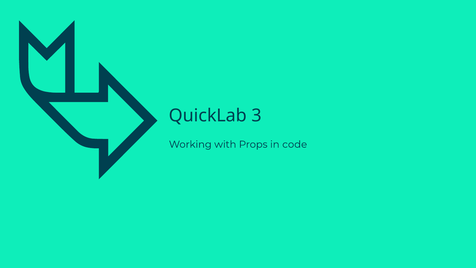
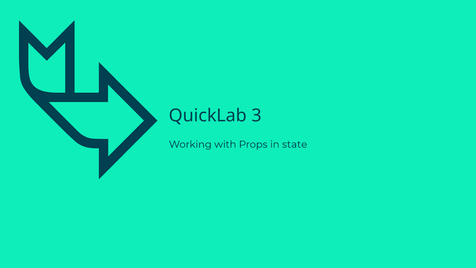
code: code -> state (295, 144)
